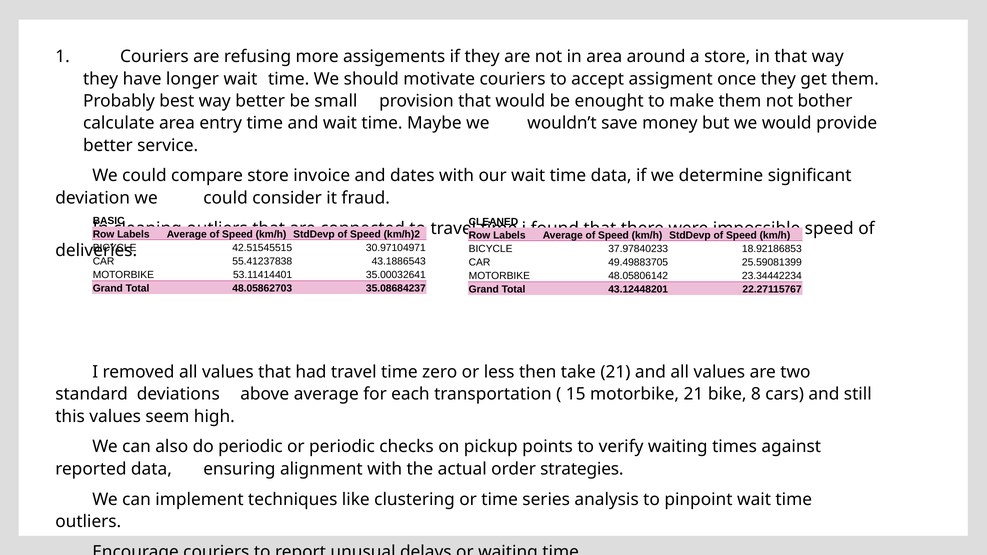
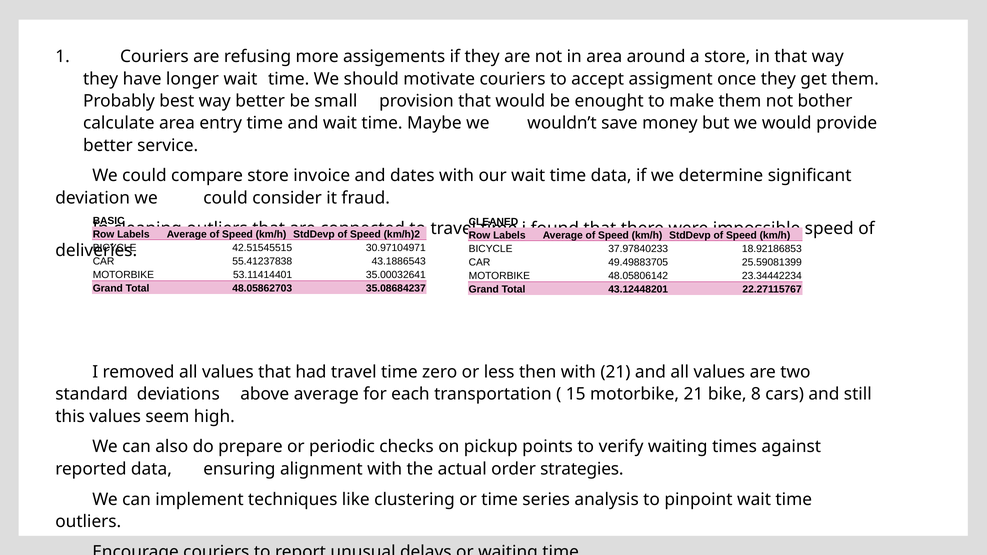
then take: take -> with (578, 372)
do periodic: periodic -> prepare (250, 447)
